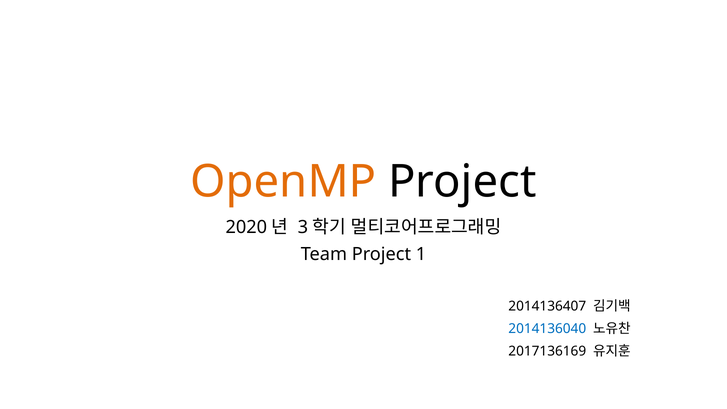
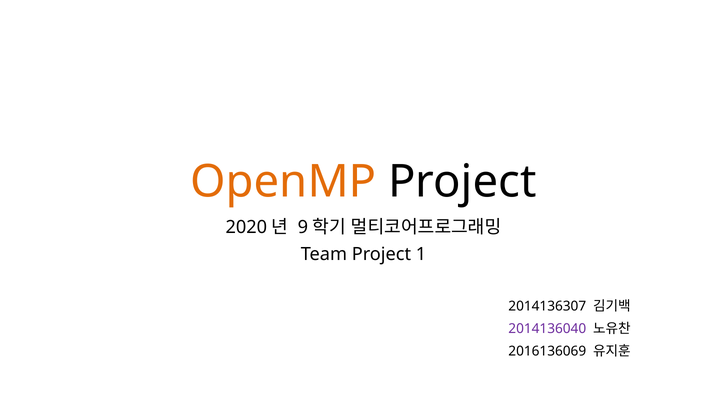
3: 3 -> 9 (303, 227)
2014136407: 2014136407 -> 2014136307 (547, 306)
2014136040 colour: blue -> purple (547, 329)
2017136169: 2017136169 -> 2016136069 (547, 351)
